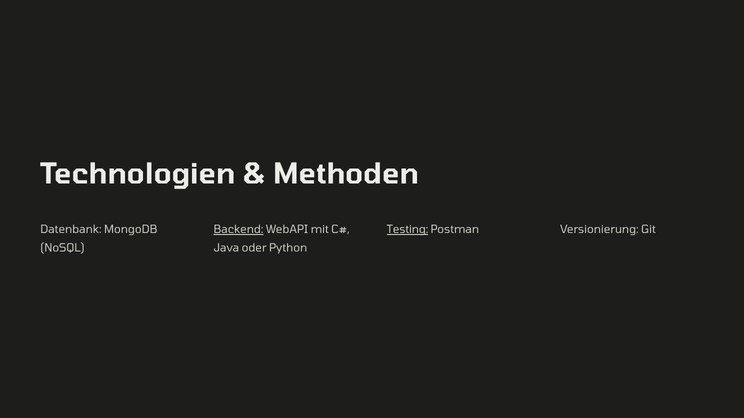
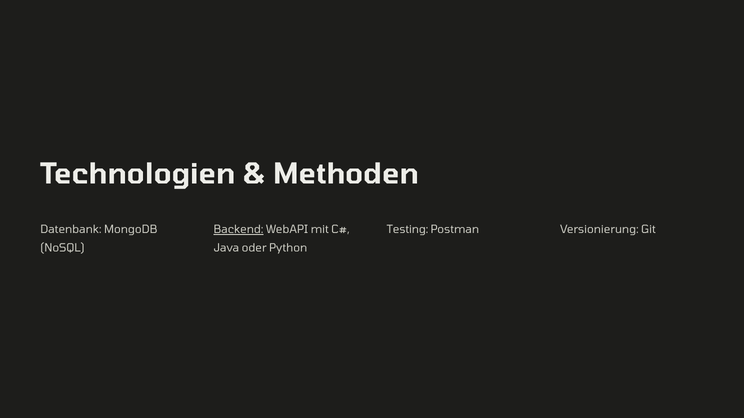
Testing underline: present -> none (407, 230)
